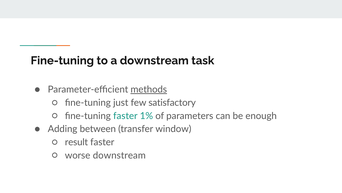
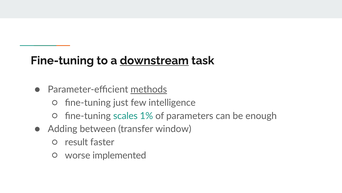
downstream underline: none -> present (154, 60)
satisfactory: satisfactory -> intelligence (172, 102)
fine-tuning faster: faster -> scales (125, 116)
worse downstream: downstream -> implemented (119, 155)
